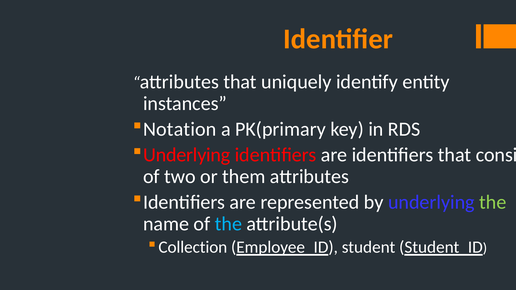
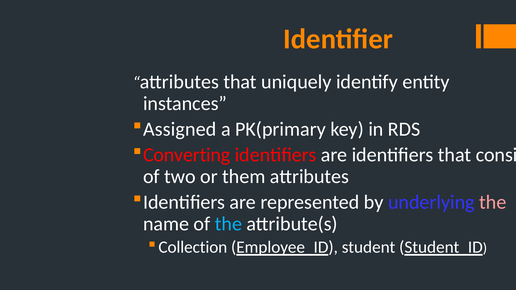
Notation: Notation -> Assigned (180, 129)
Underlying: Underlying -> Converting (187, 155)
the colour: light green -> pink (493, 202)
